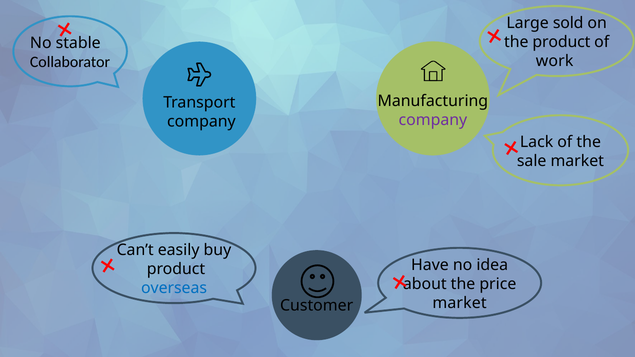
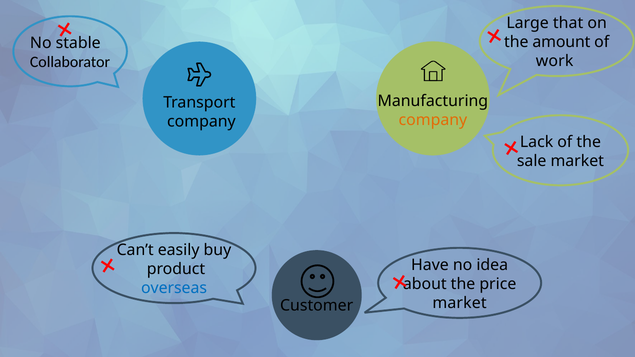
sold: sold -> that (568, 23)
the product: product -> amount (561, 42)
company colour: purple -> orange (433, 120)
